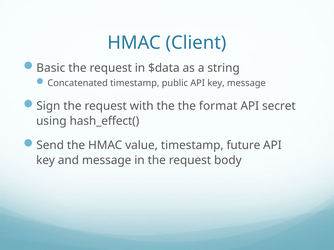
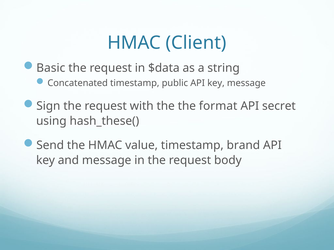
hash_effect(: hash_effect( -> hash_these( (104, 121)
future: future -> brand (243, 145)
